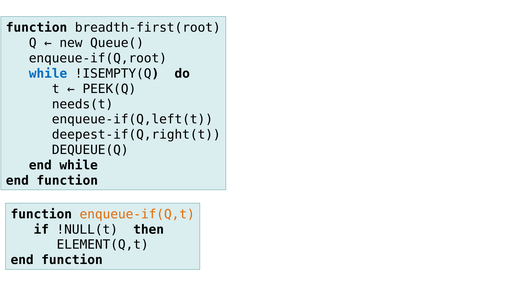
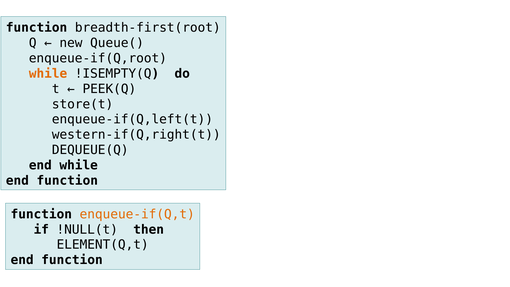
while colour: blue -> orange (48, 73)
needs(t: needs(t -> store(t (83, 104)
deepest-if(Q,right(t: deepest-if(Q,right(t -> western-if(Q,right(t (136, 135)
